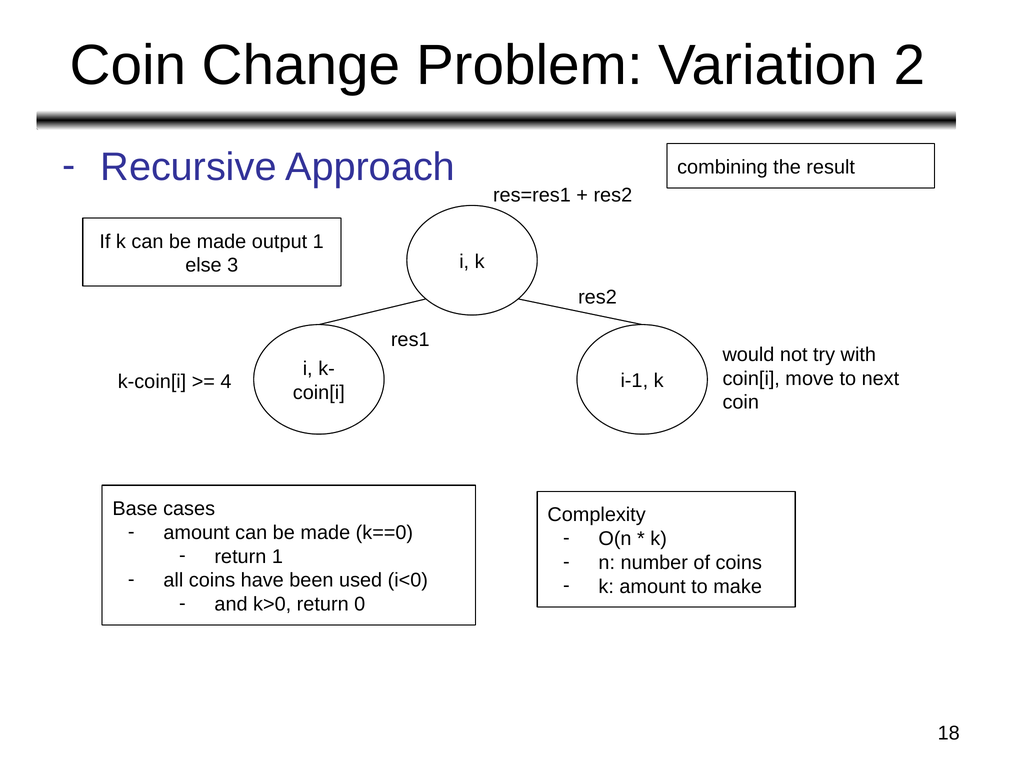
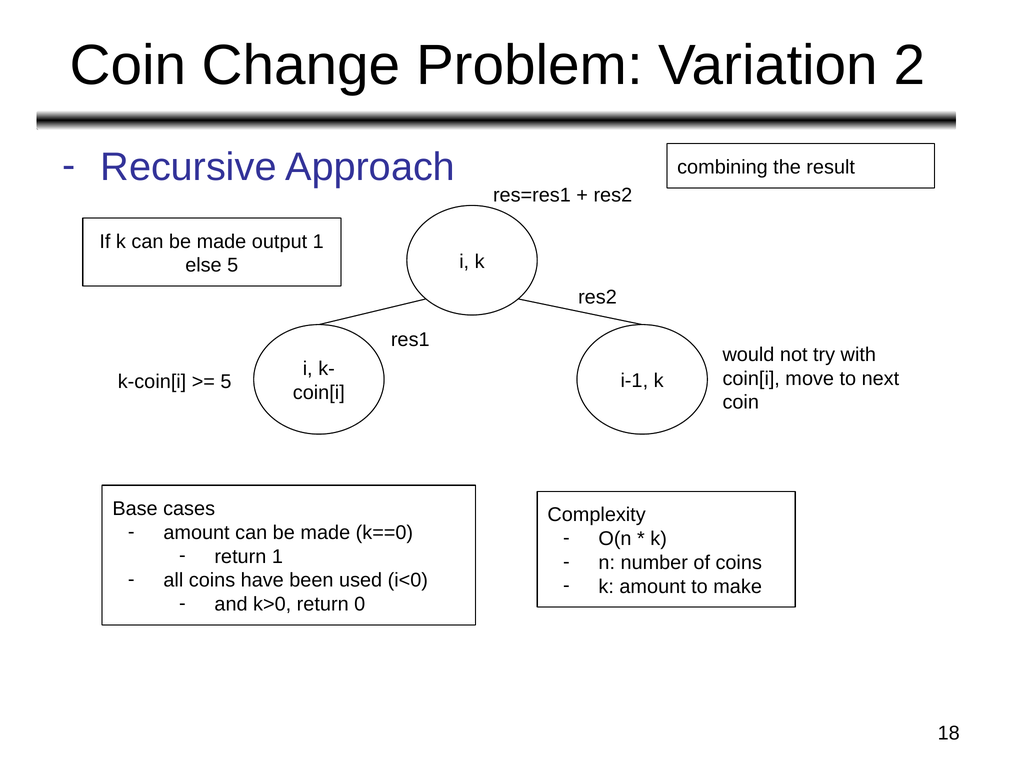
else 3: 3 -> 5 (233, 265)
4: 4 -> 5 (226, 381)
